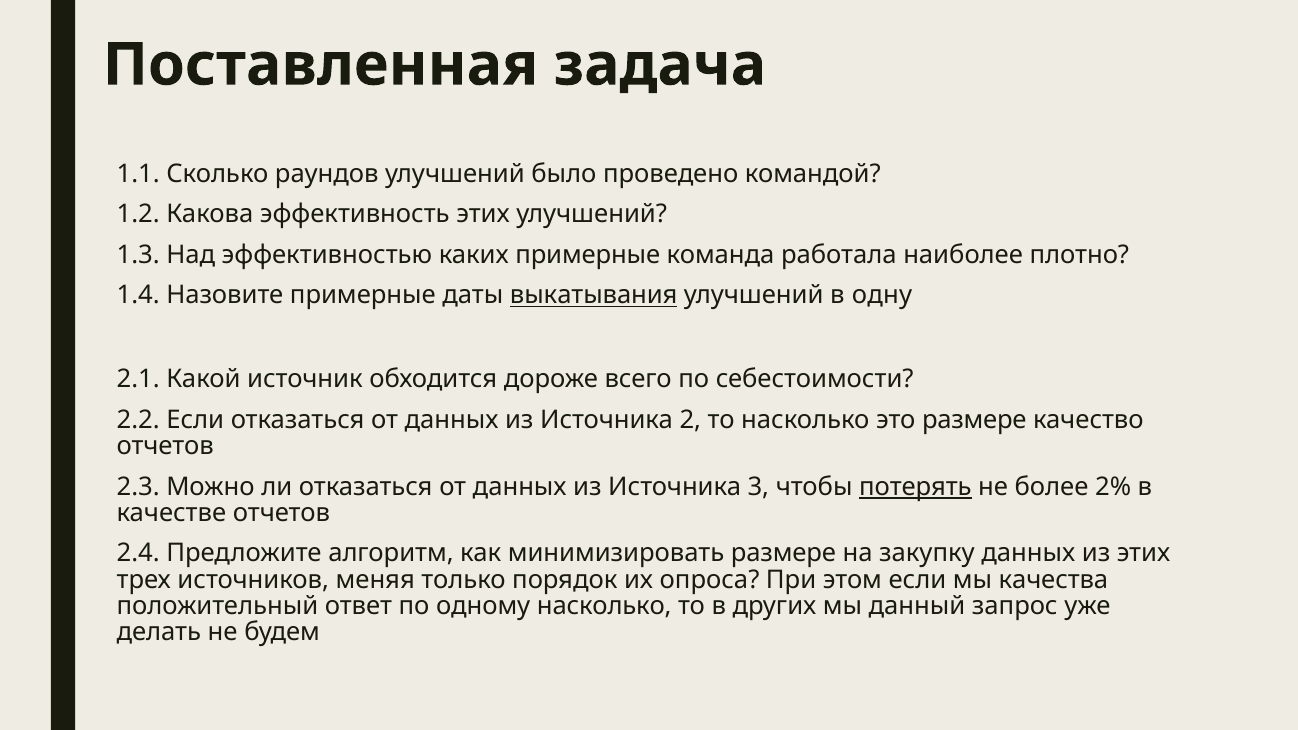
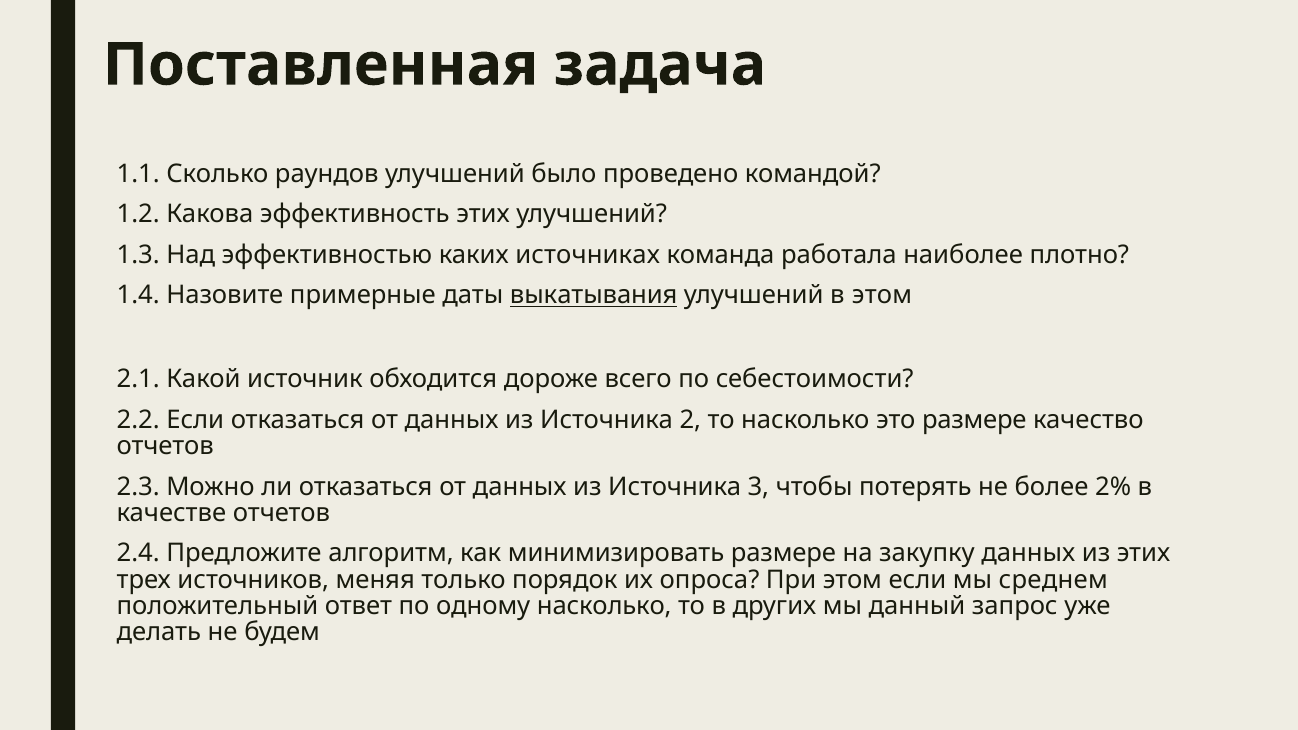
каких примерные: примерные -> источниках (588, 255)
в одну: одну -> этом (882, 295)
потерять underline: present -> none (915, 487)
качества: качества -> среднем (1053, 580)
